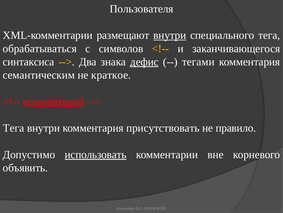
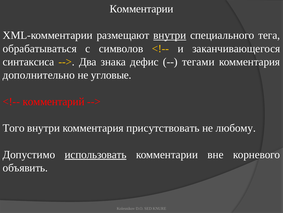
Пользователя: Пользователя -> Комментарии (142, 9)
дефис underline: present -> none (144, 62)
семантическим: семантическим -> дополнительно (39, 75)
краткое: краткое -> угловые (111, 75)
комментарий underline: present -> none (54, 101)
Тега: Тега -> Того (14, 128)
правило: правило -> любому (236, 128)
